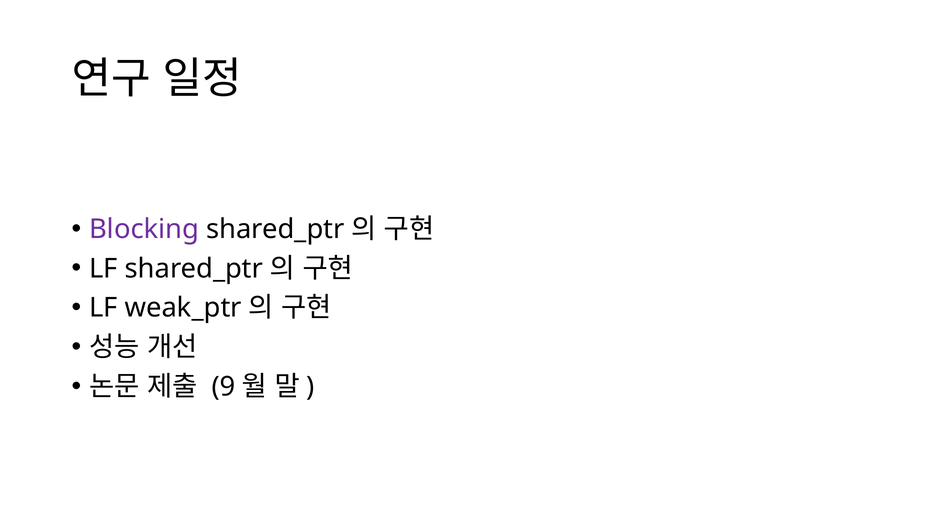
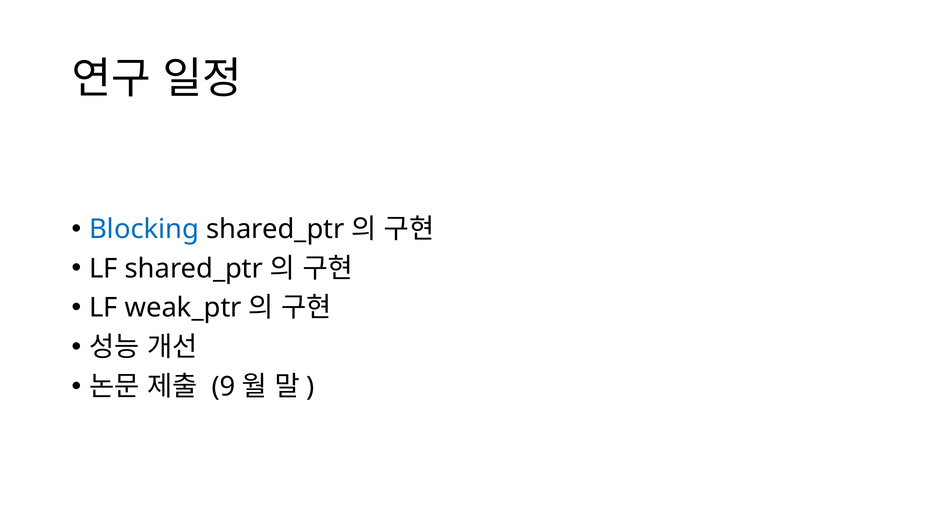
Blocking colour: purple -> blue (144, 229)
